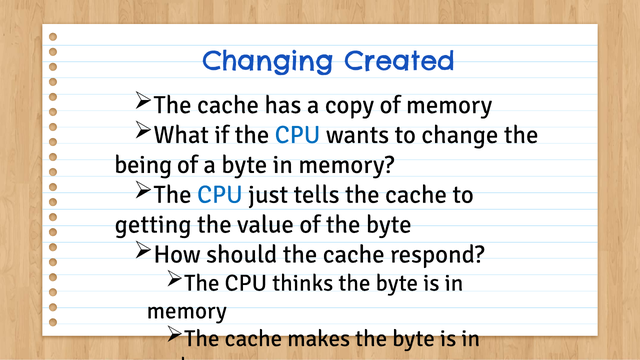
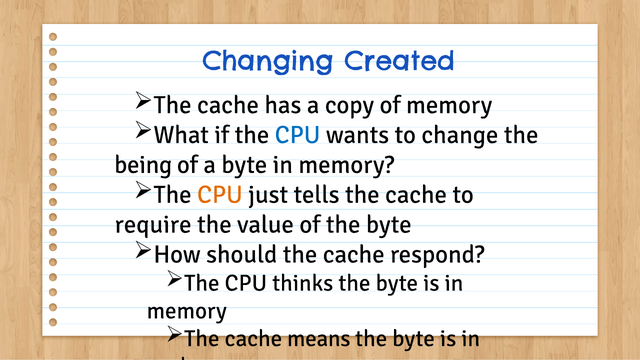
CPU colour: blue -> orange (220, 195)
getting: getting -> require (153, 224)
makes: makes -> means (319, 338)
